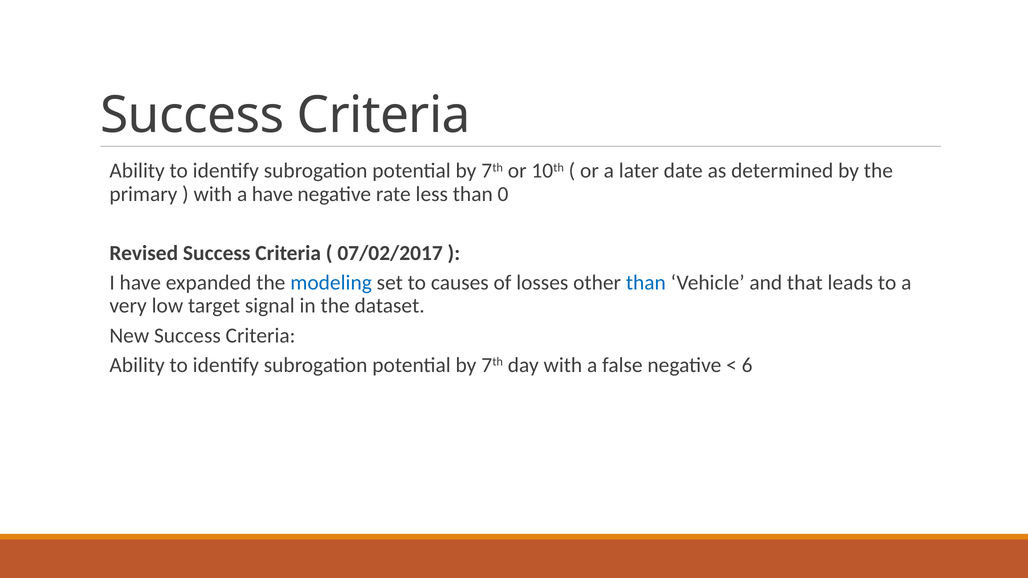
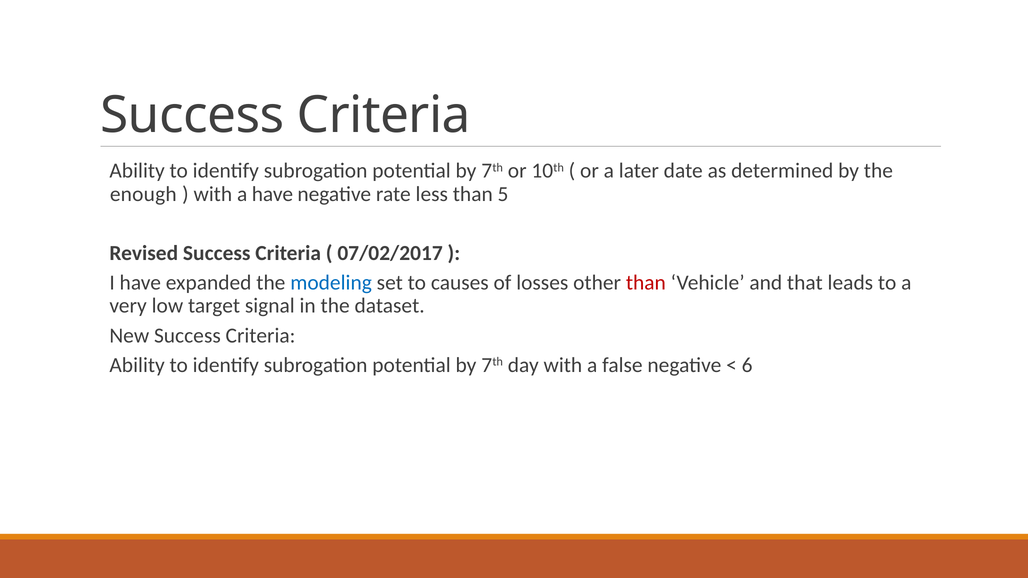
primary: primary -> enough (143, 194)
0: 0 -> 5 (503, 194)
than colour: blue -> red (646, 283)
